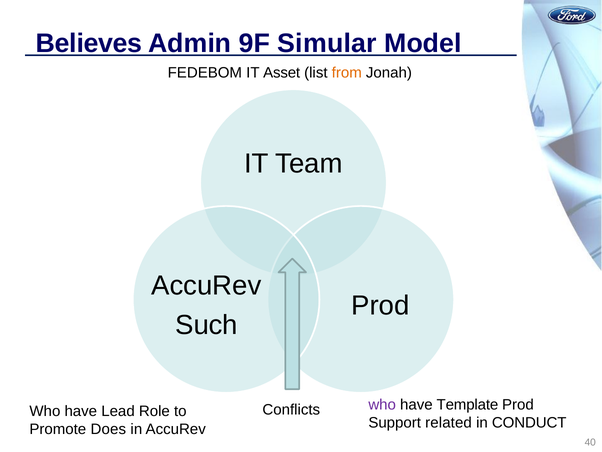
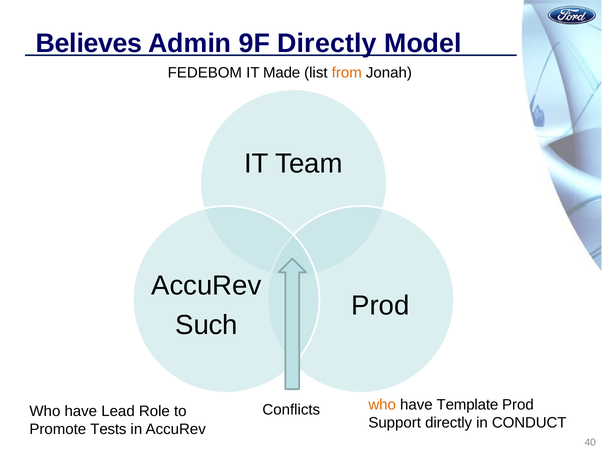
9F Simular: Simular -> Directly (327, 44)
Asset: Asset -> Made (282, 73)
who colour: purple -> orange (382, 404)
Support related: related -> directly (449, 422)
Does: Does -> Tests (108, 429)
